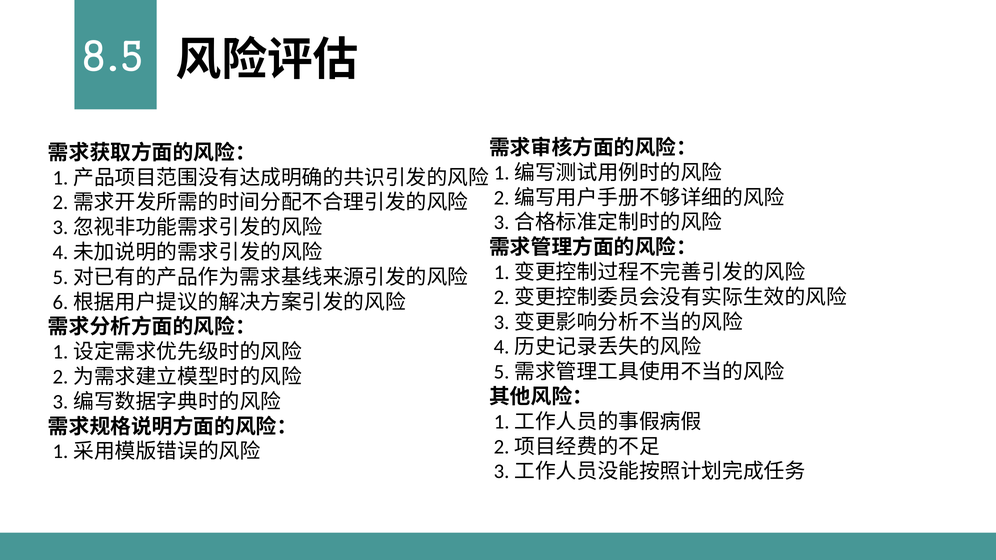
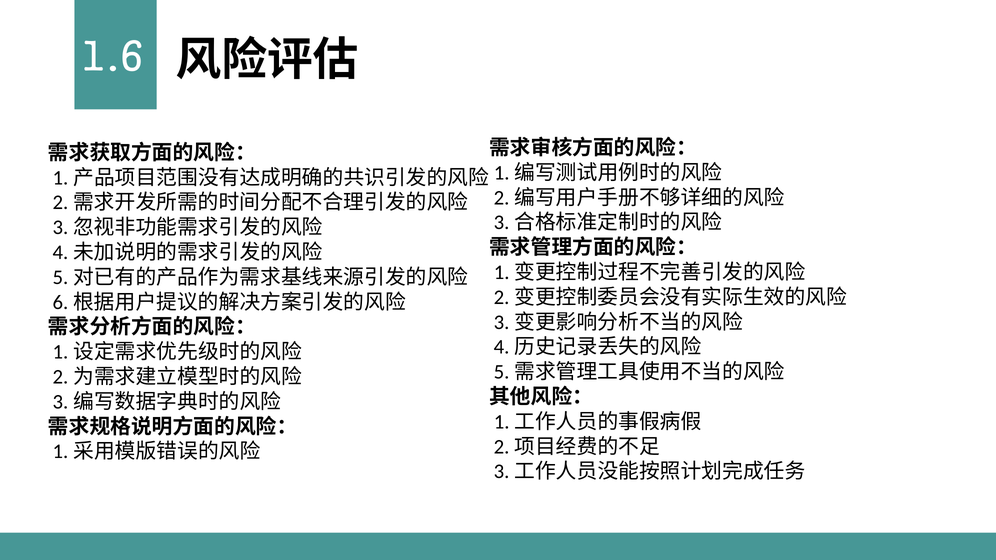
8.5: 8.5 -> 1.6 (113, 57)
